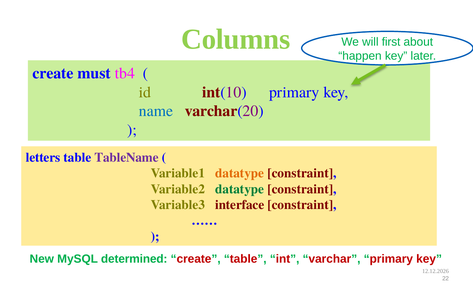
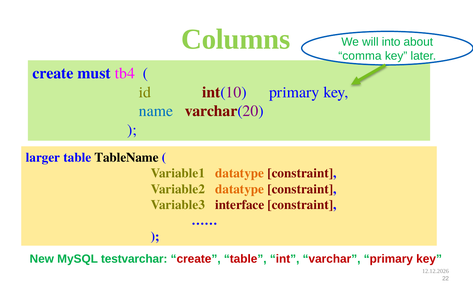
first: first -> into (391, 42)
happen: happen -> comma (360, 56)
letters: letters -> larger (43, 157)
TableName colour: purple -> black (127, 157)
datatype colour: green -> orange (240, 189)
determined: determined -> testvarchar (134, 259)
